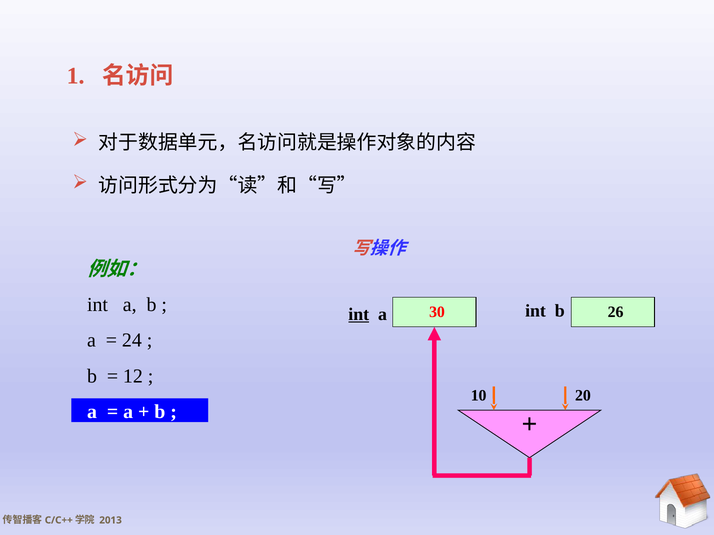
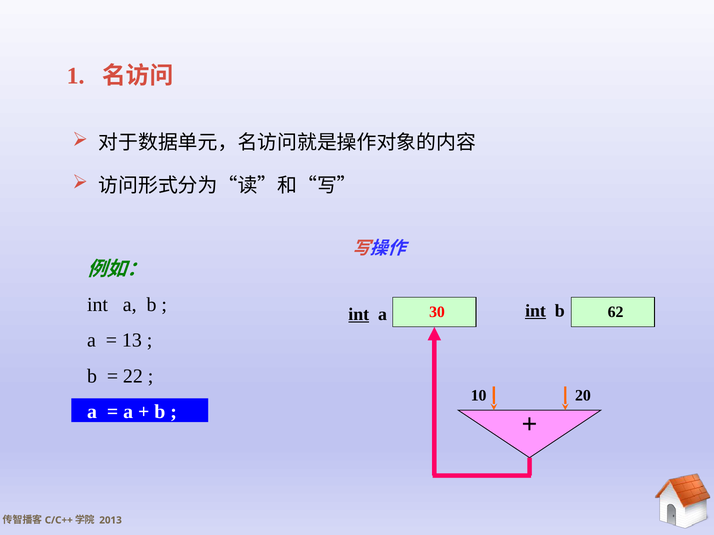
26: 26 -> 62 (616, 312)
int underline: none -> present (536, 311)
24: 24 -> 13 (132, 341)
12: 12 -> 22 (133, 376)
